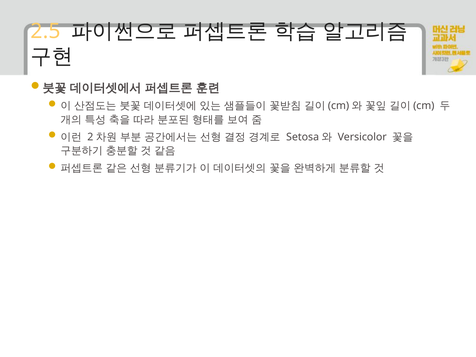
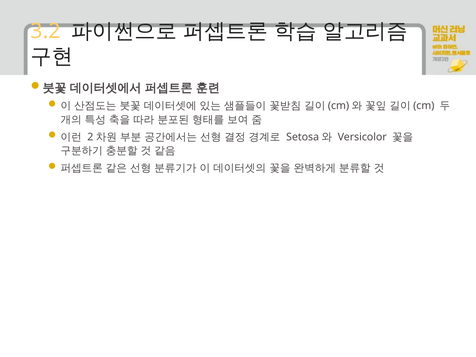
2.5: 2.5 -> 3.2 (46, 31)
